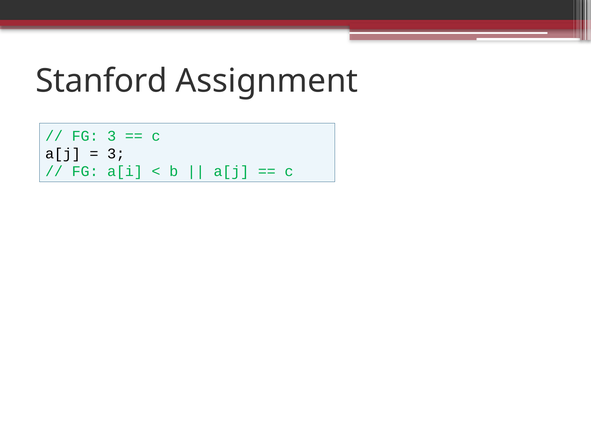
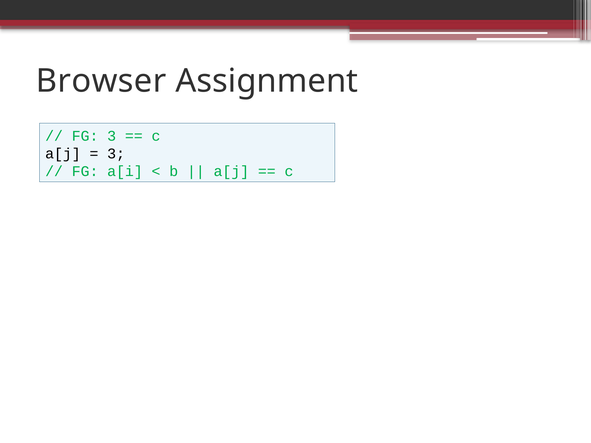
Stanford: Stanford -> Browser (101, 81)
